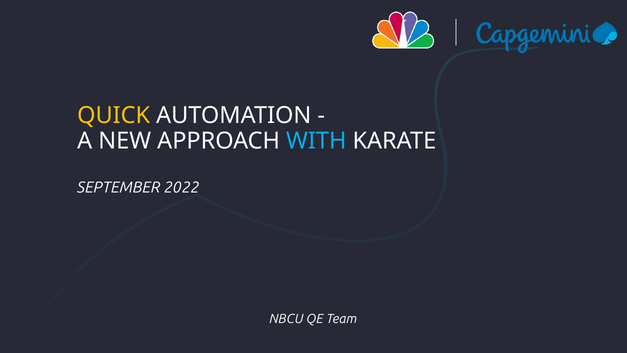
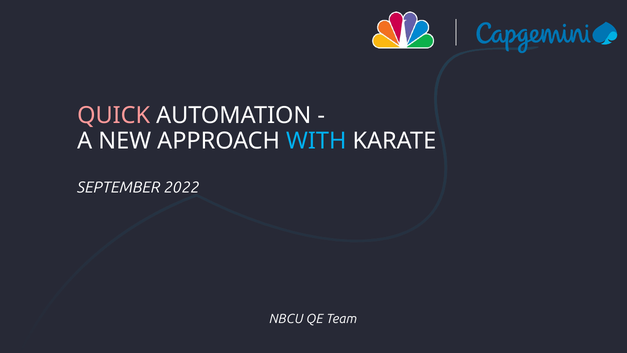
QUICK colour: yellow -> pink (114, 116)
